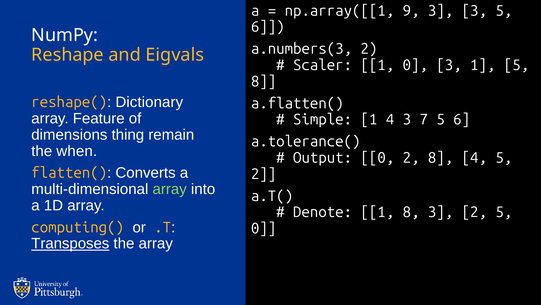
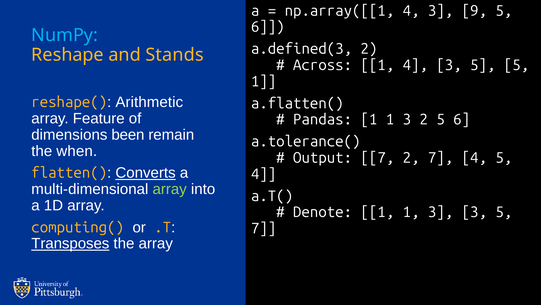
np.array([[1 9: 9 -> 4 (411, 11)
3 3: 3 -> 9 (474, 11)
NumPy colour: white -> light blue (65, 35)
a.numbers(3: a.numbers(3 -> a.defined(3 (302, 49)
Eigvals: Eigvals -> Stands (175, 55)
Scaler: Scaler -> Across (323, 65)
1 0: 0 -> 4 (415, 65)
1: 1 -> 5 (483, 65)
8: 8 -> 1 (264, 81)
Dictionary: Dictionary -> Arithmetic (149, 102)
Simple: Simple -> Pandas (323, 119)
4: 4 -> 1 (390, 119)
3 7: 7 -> 2 (424, 119)
thing: thing -> been (128, 134)
Output 0: 0 -> 7 (377, 158)
2 8: 8 -> 7 (441, 158)
Converts underline: none -> present (146, 173)
2: 2 -> 4 (264, 174)
8: 8 -> 1 (411, 212)
3 2: 2 -> 3 (474, 212)
0: 0 -> 7 (264, 228)
